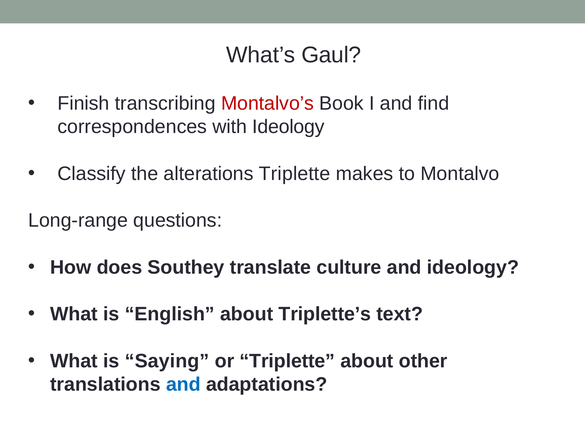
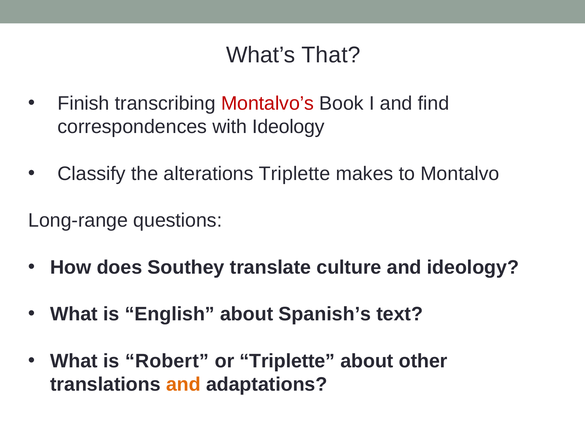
Gaul: Gaul -> That (331, 55)
Triplette’s: Triplette’s -> Spanish’s (325, 314)
Saying: Saying -> Robert (167, 361)
and colour: blue -> orange (183, 384)
